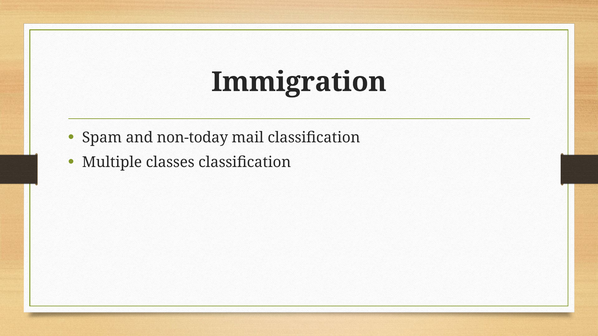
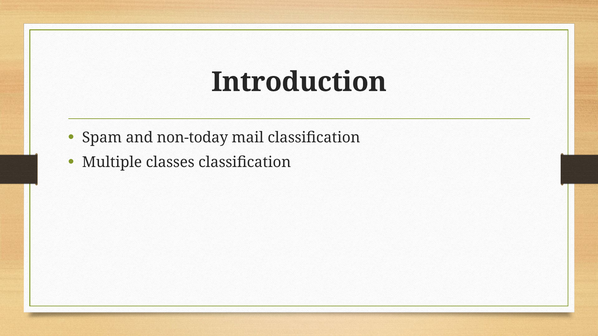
Immigration: Immigration -> Introduction (299, 82)
